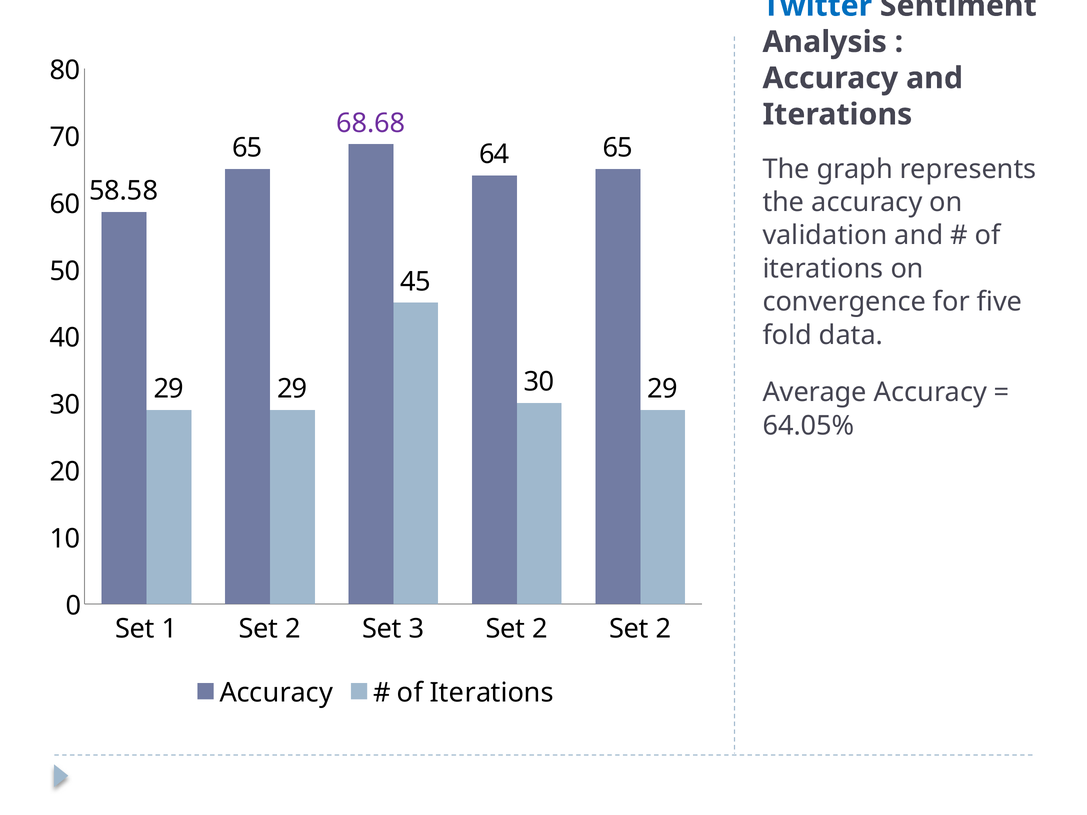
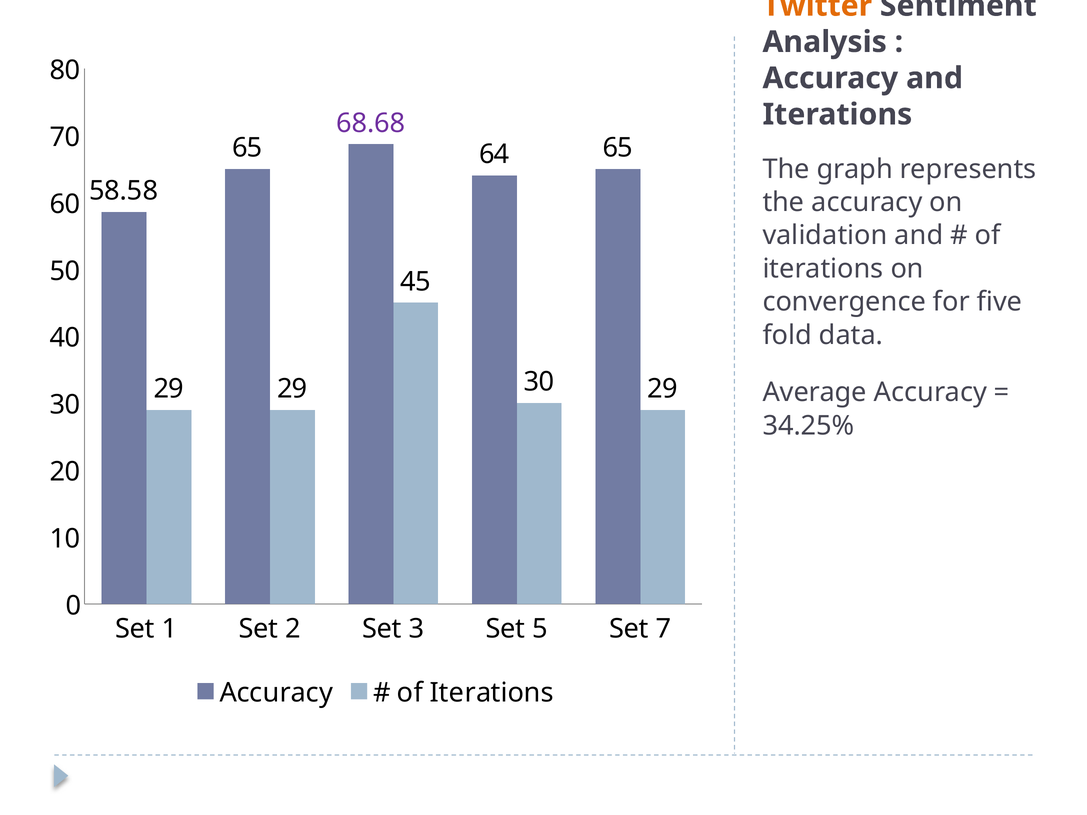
Twitter colour: blue -> orange (817, 6)
64.05%: 64.05% -> 34.25% (808, 426)
3 Set 2: 2 -> 5 (540, 629)
2: 2 -> 7 (663, 629)
